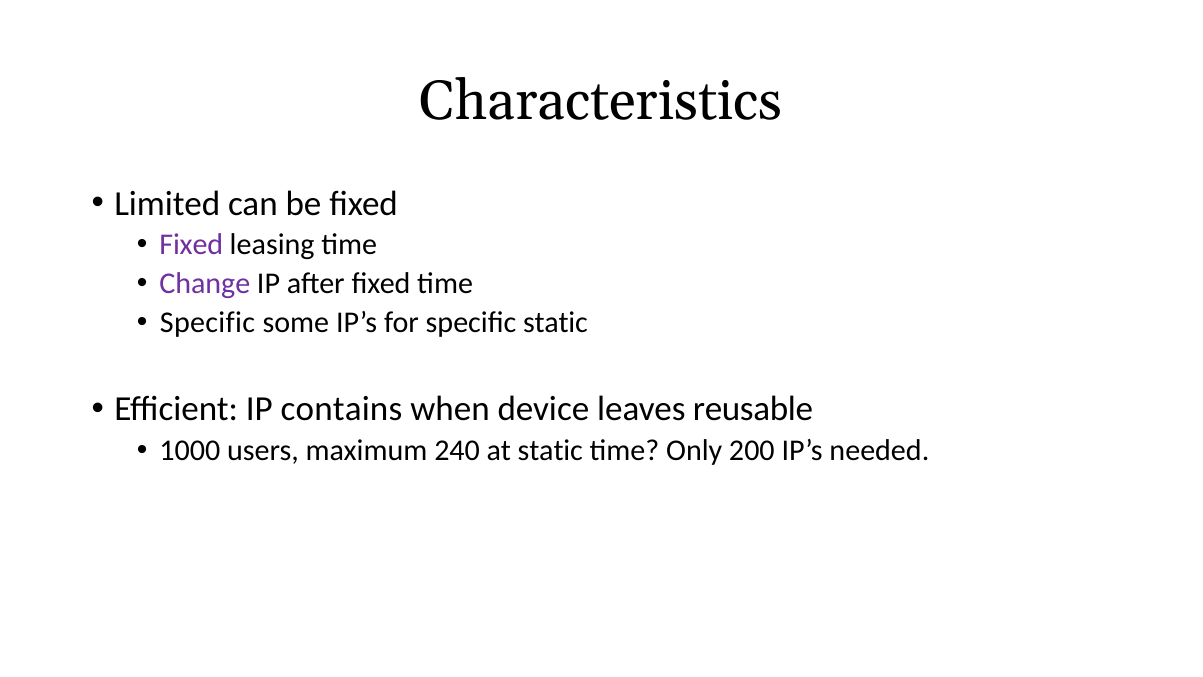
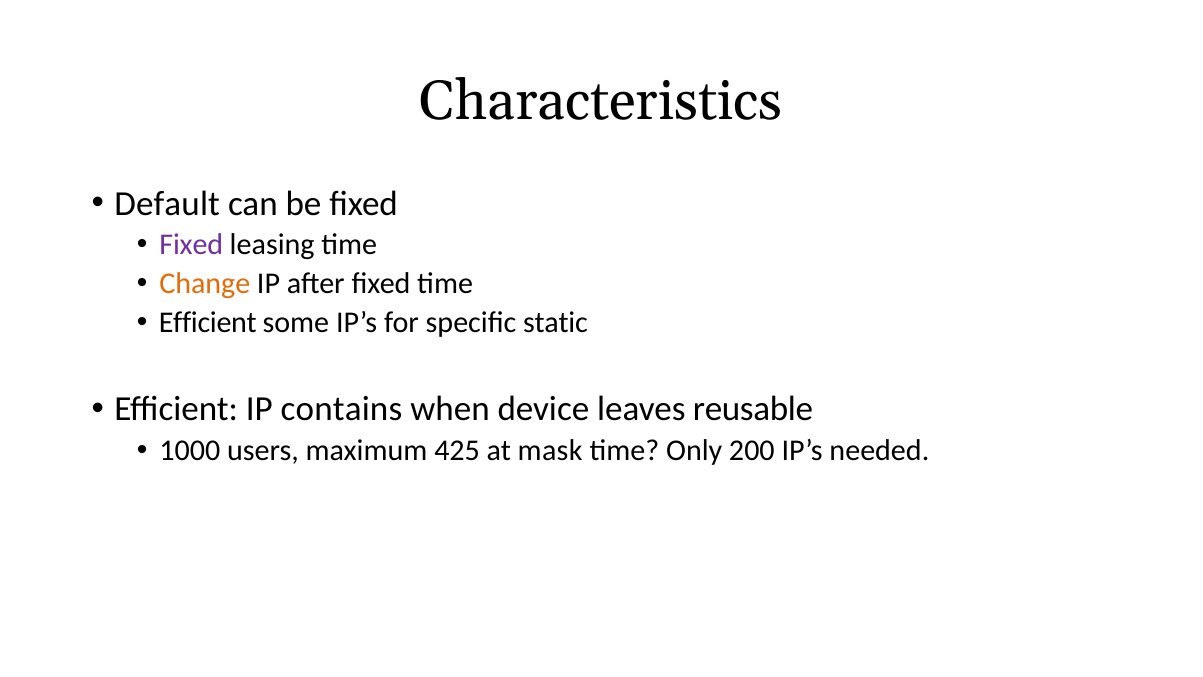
Limited: Limited -> Default (167, 203)
Change colour: purple -> orange (205, 284)
Specific: Specific -> Efficient (208, 322)
240: 240 -> 425 (457, 450)
at static: static -> mask (550, 450)
